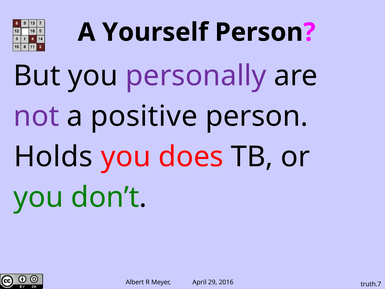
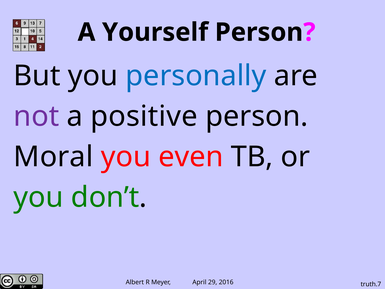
personally colour: purple -> blue (196, 76)
Holds: Holds -> Moral (53, 157)
does: does -> even (191, 157)
